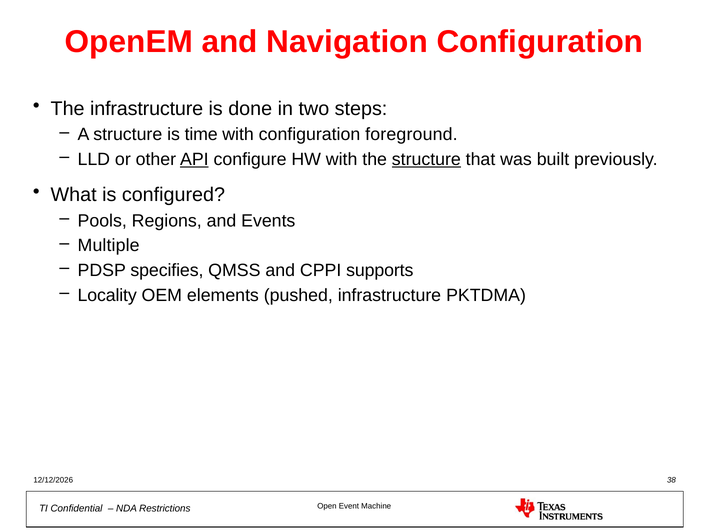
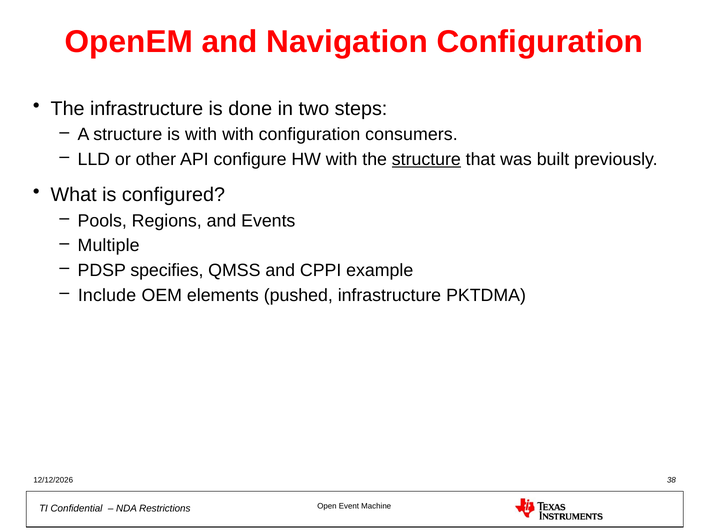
is time: time -> with (201, 135)
foreground: foreground -> consumers (411, 135)
API underline: present -> none (194, 160)
supports: supports -> example (380, 271)
Locality: Locality -> Include (107, 296)
